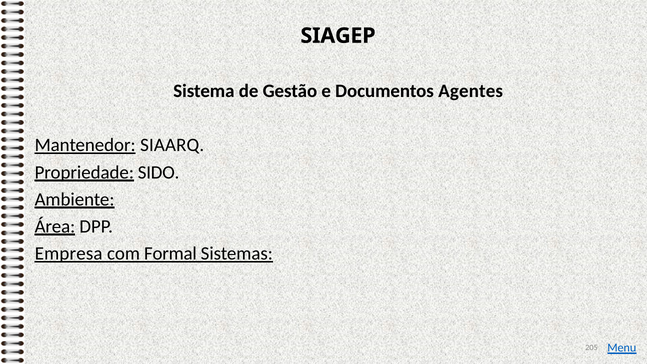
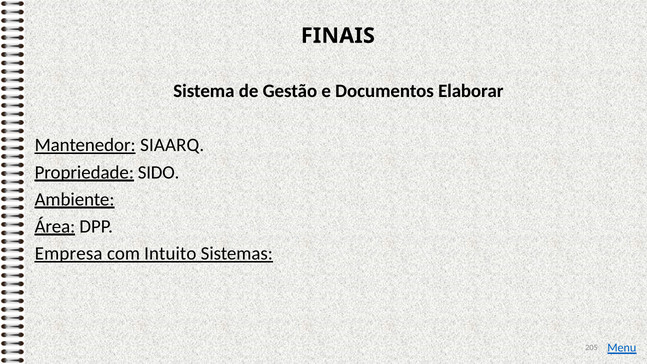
SIAGEP: SIAGEP -> FINAIS (338, 36)
Agentes: Agentes -> Elaborar (471, 91)
Formal: Formal -> Intuito (170, 254)
